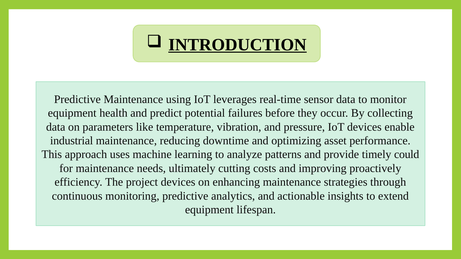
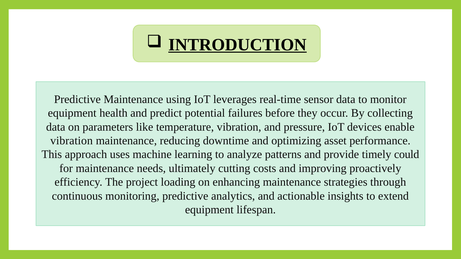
industrial: industrial -> vibration (72, 141)
project devices: devices -> loading (178, 182)
